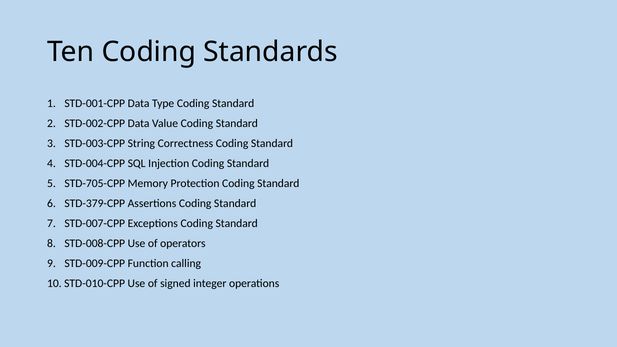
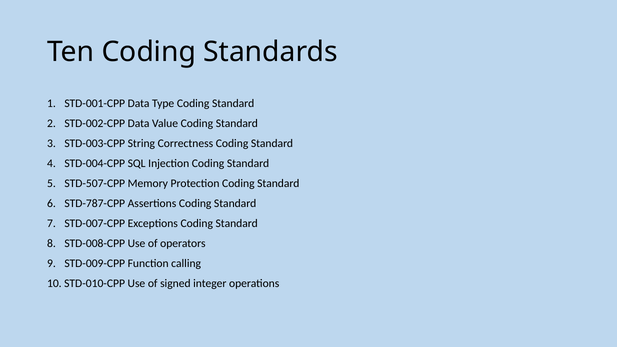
STD-705-CPP: STD-705-CPP -> STD-507-CPP (95, 183)
STD-379-CPP: STD-379-CPP -> STD-787-CPP (95, 203)
